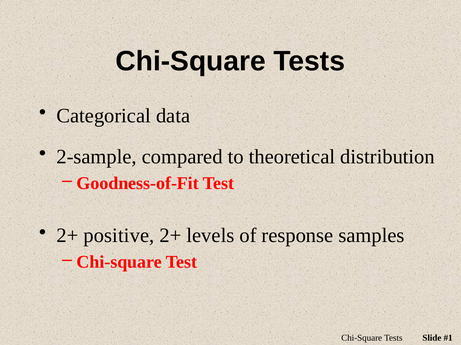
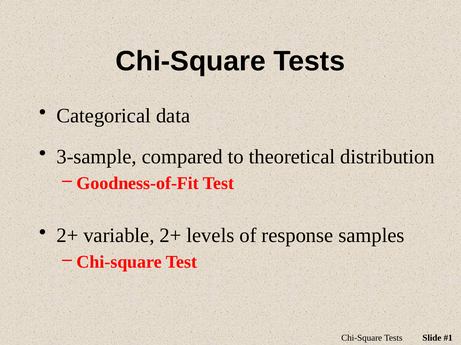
2-sample: 2-sample -> 3-sample (97, 157)
positive: positive -> variable (119, 236)
